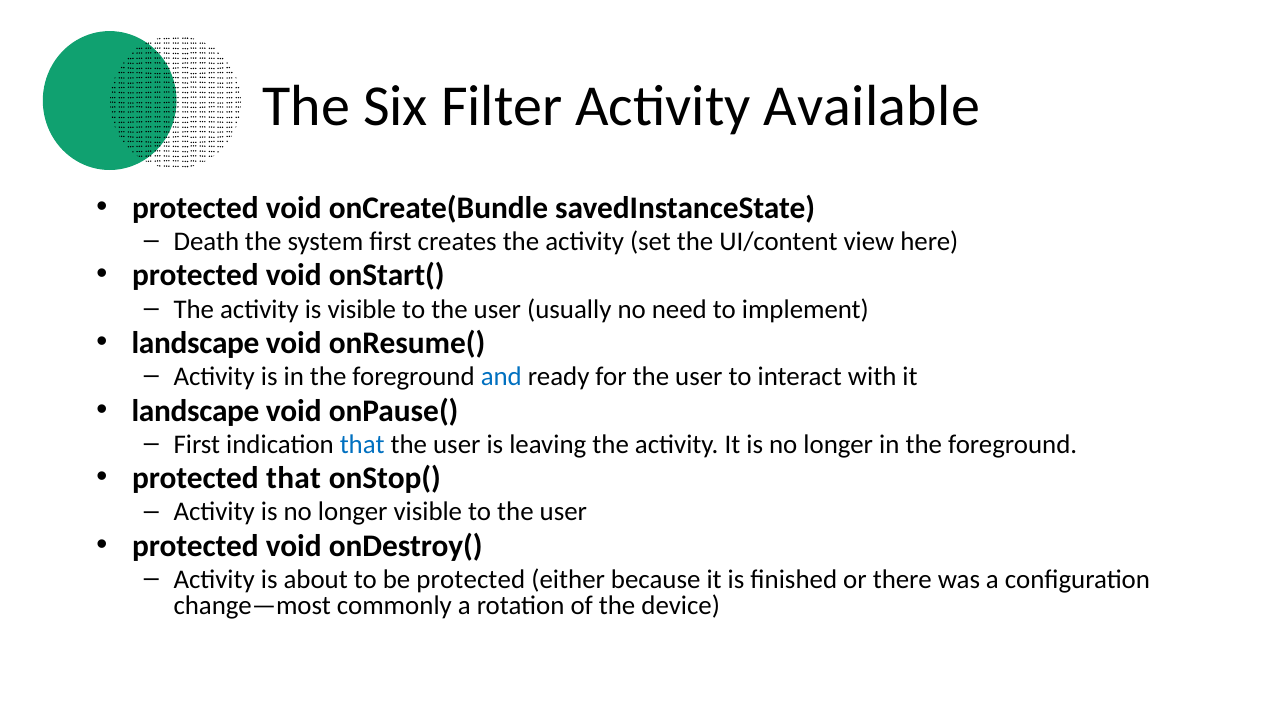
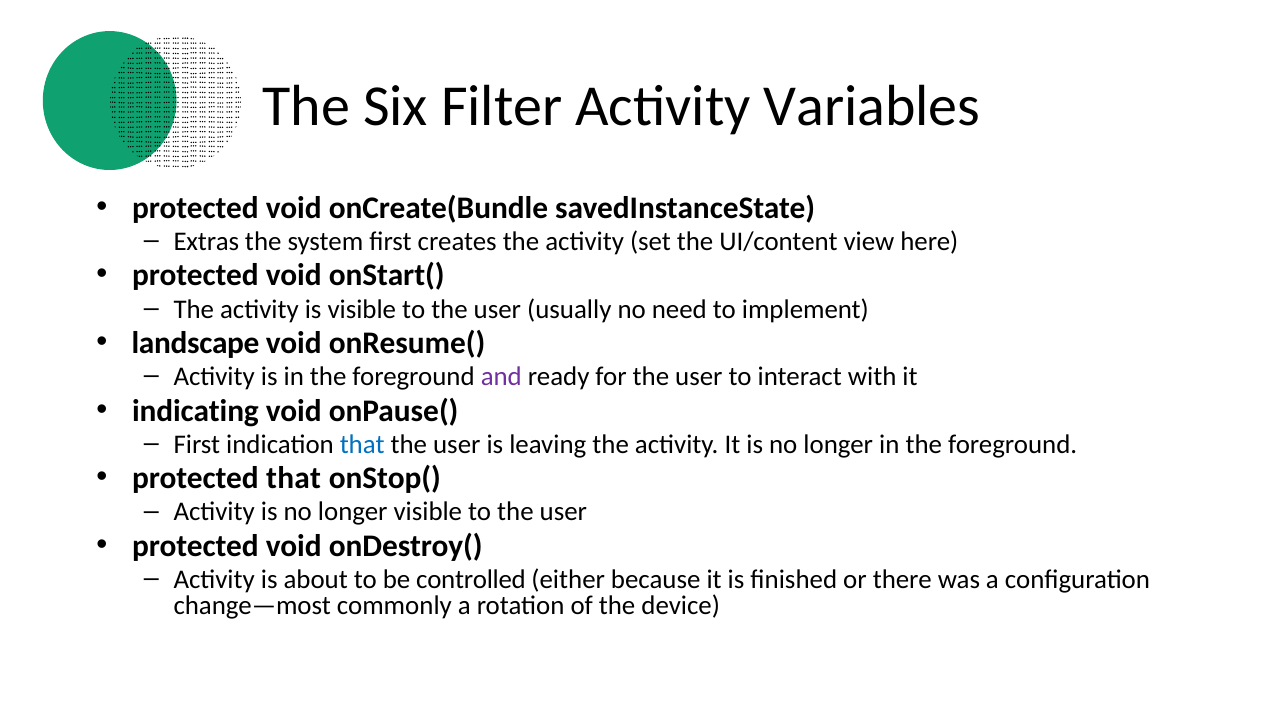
Available: Available -> Variables (872, 106)
Death: Death -> Extras (206, 241)
and colour: blue -> purple (501, 377)
landscape: landscape -> indicating (195, 411)
be protected: protected -> controlled (471, 579)
